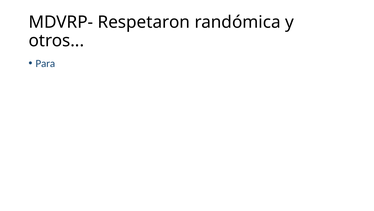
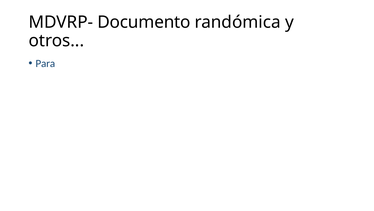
Respetaron: Respetaron -> Documento (144, 22)
